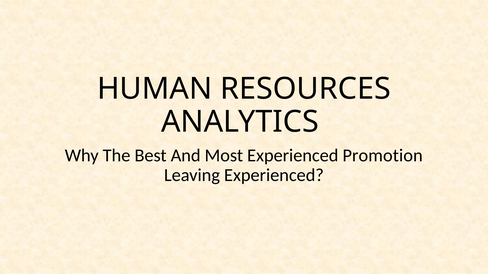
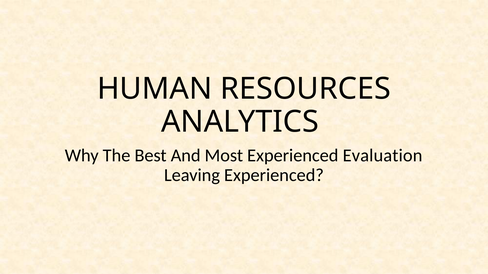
Promotion: Promotion -> Evaluation (383, 156)
